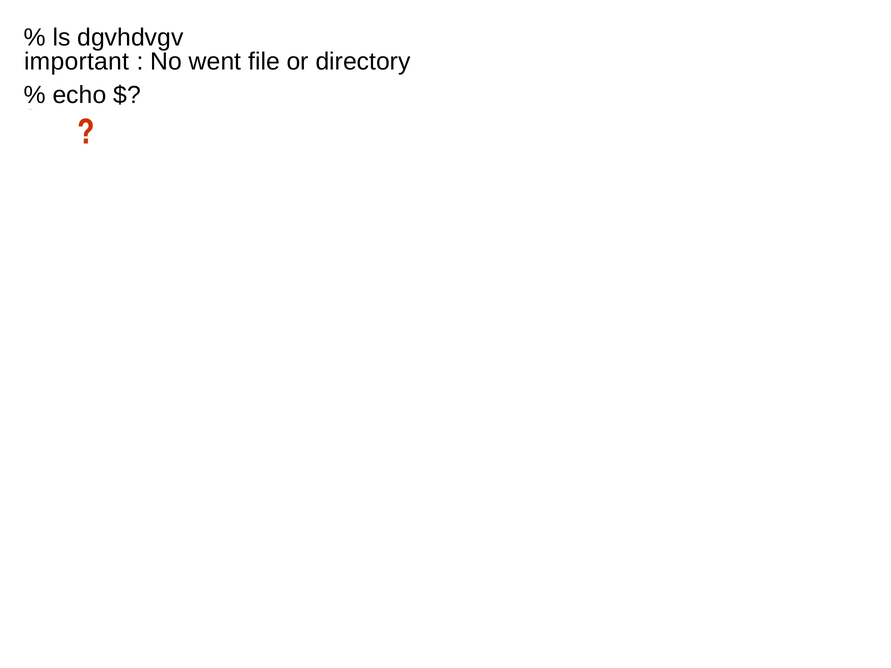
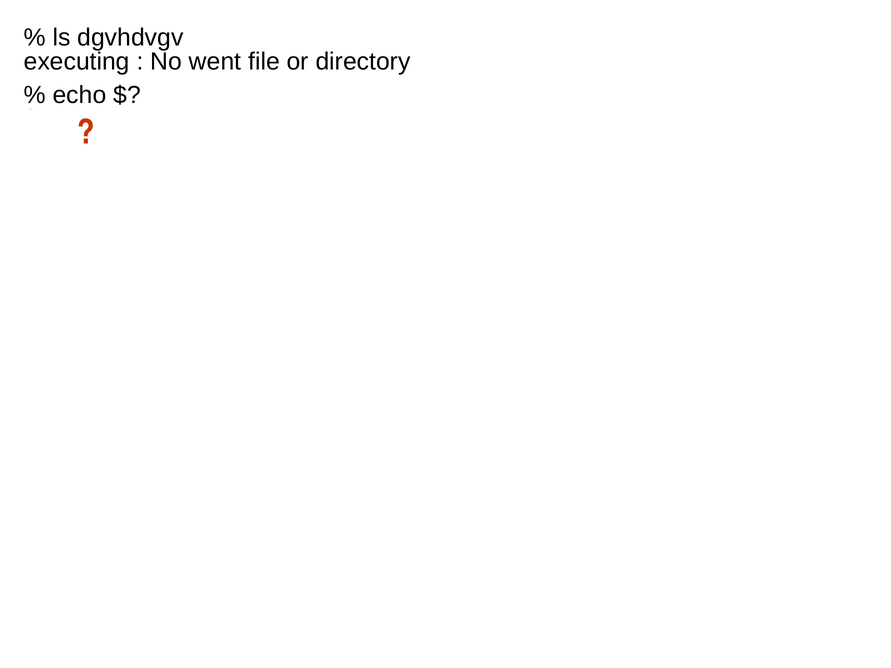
important: important -> executing (77, 61)
